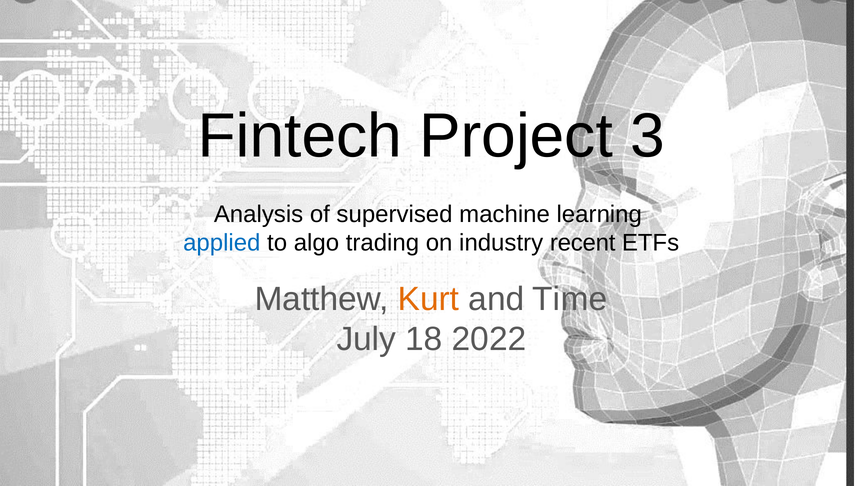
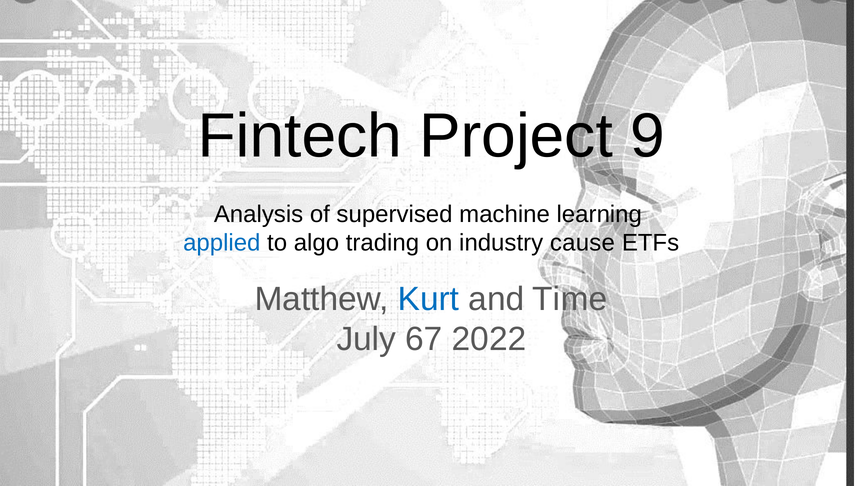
3: 3 -> 9 (647, 136)
recent: recent -> cause (582, 243)
Kurt colour: orange -> blue (429, 299)
18: 18 -> 67 (424, 339)
